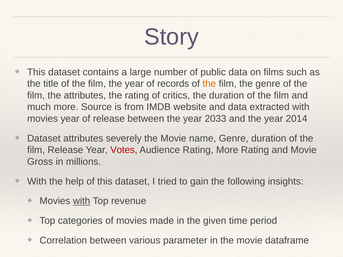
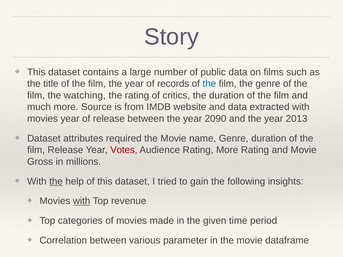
the colour: orange -> blue (209, 84)
the attributes: attributes -> watching (85, 95)
2033: 2033 -> 2090 (216, 119)
2014: 2014 -> 2013 (297, 119)
severely: severely -> required (124, 138)
the underline: none -> present (56, 182)
